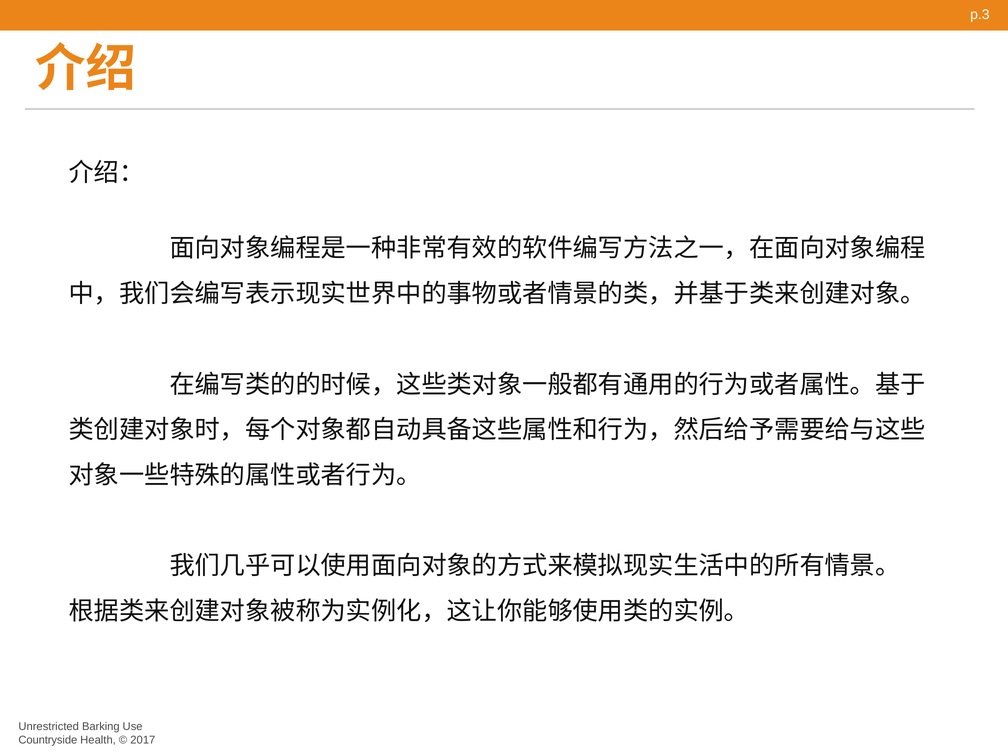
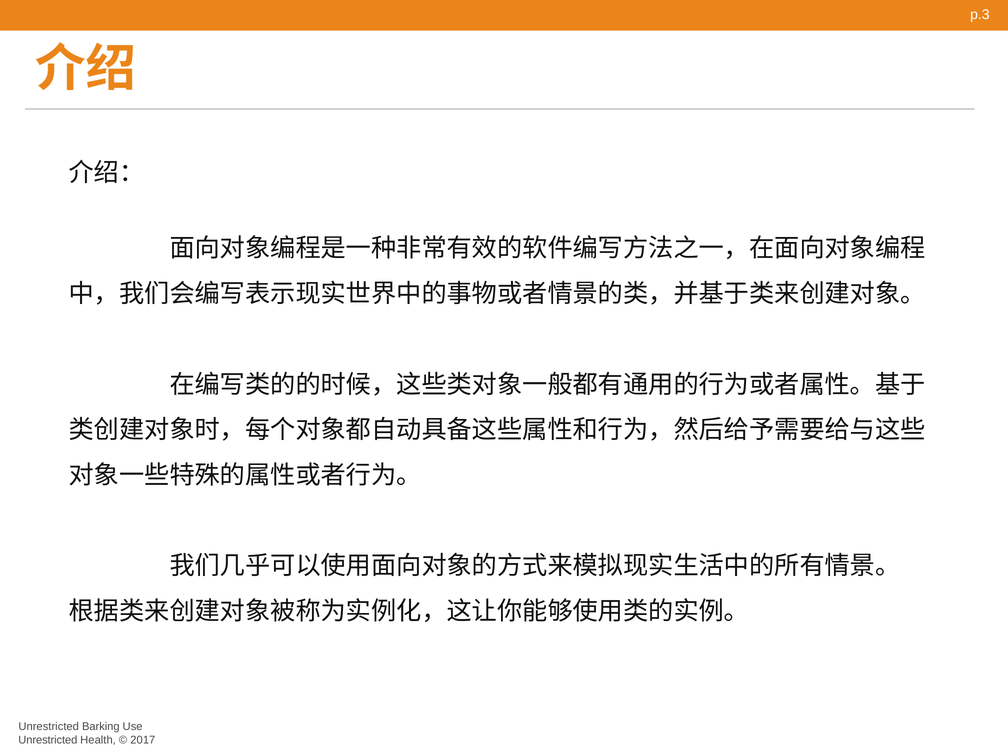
Countryside: Countryside -> Unrestricted (48, 740)
